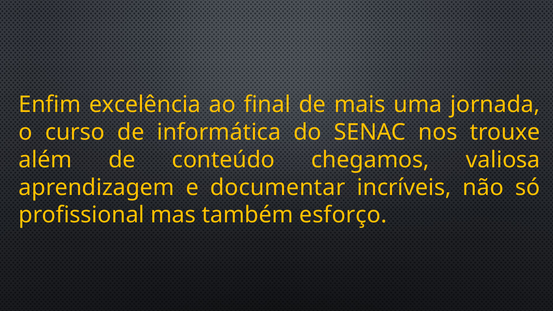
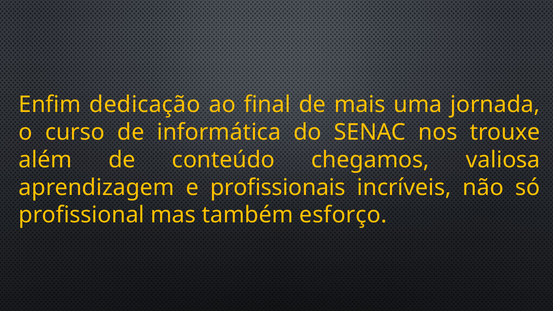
excelência: excelência -> dedicação (145, 105)
documentar: documentar -> profissionais (278, 187)
